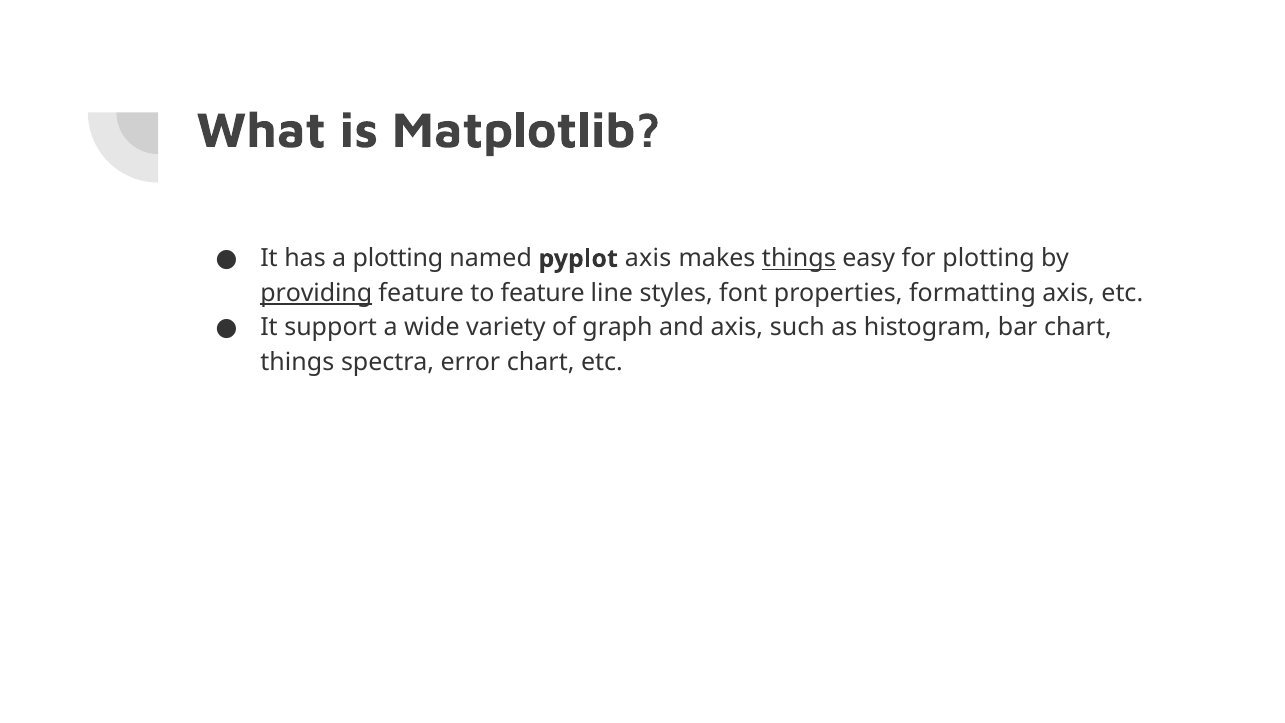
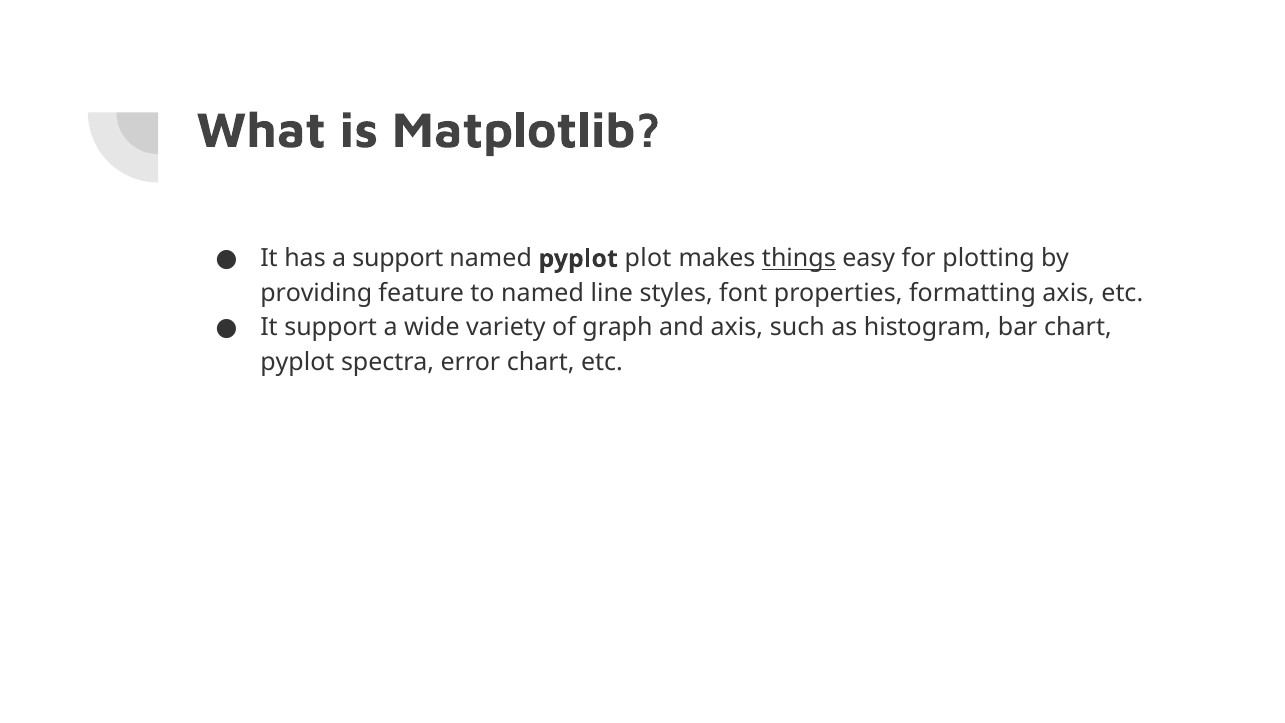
a plotting: plotting -> support (398, 259)
axis: axis -> plot (648, 259)
providing underline: present -> none (316, 293)
to feature: feature -> named (543, 293)
things: things -> pyplot (297, 362)
